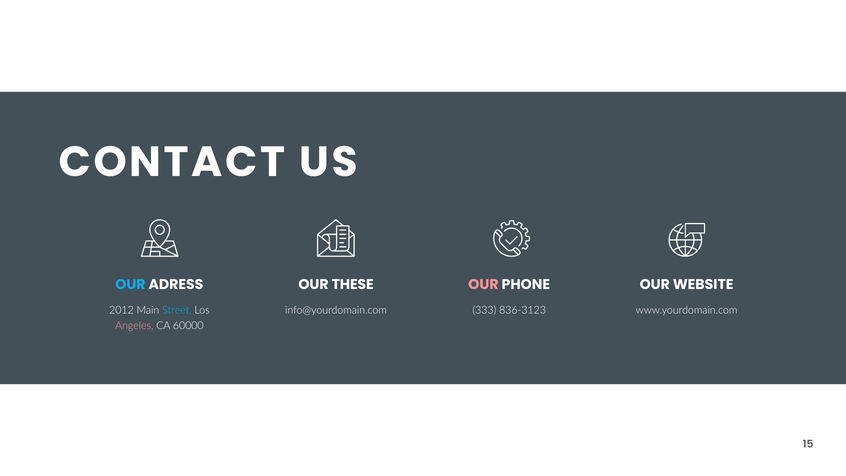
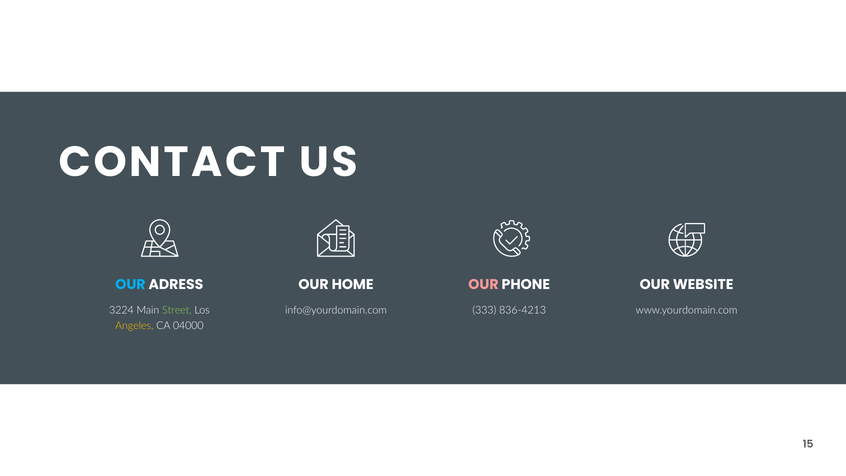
THESE: THESE -> HOME (353, 285)
2012: 2012 -> 3224 (121, 310)
Street colour: light blue -> light green (177, 310)
836-3123: 836-3123 -> 836-4213 (523, 310)
Angeles colour: pink -> yellow (134, 326)
60000: 60000 -> 04000 (188, 326)
